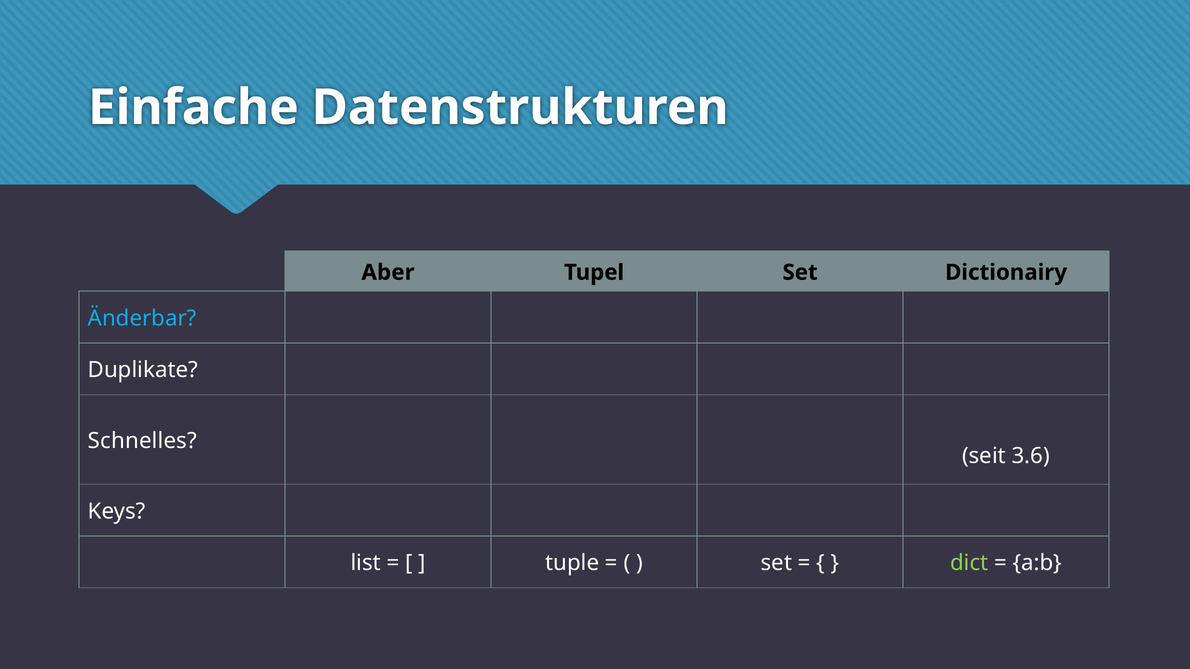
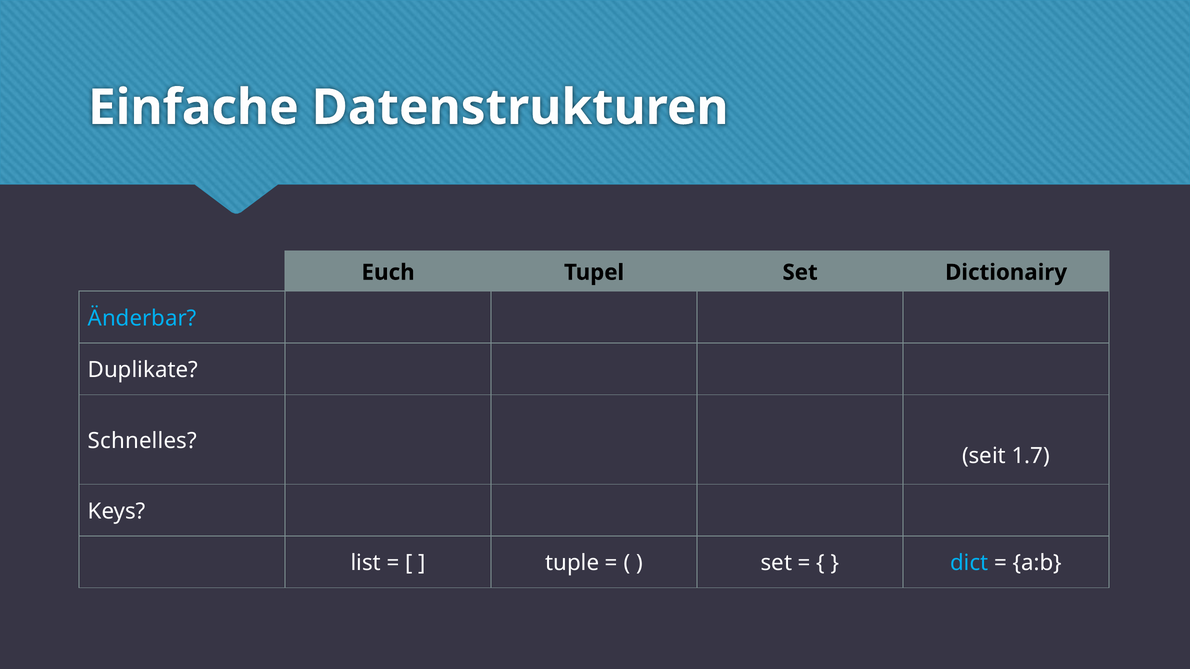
Aber: Aber -> Euch (388, 273)
3.6: 3.6 -> 1.7 (1031, 456)
dict colour: light green -> light blue (969, 563)
